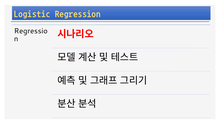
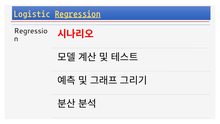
Regression underline: none -> present (78, 14)
